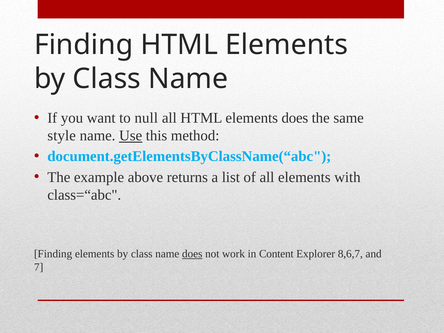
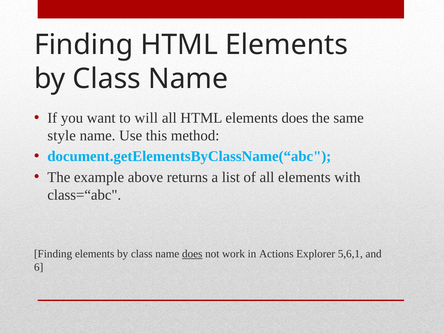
null: null -> will (146, 118)
Use underline: present -> none (131, 136)
Content: Content -> Actions (276, 254)
8,6,7: 8,6,7 -> 5,6,1 (350, 254)
7: 7 -> 6 (39, 267)
